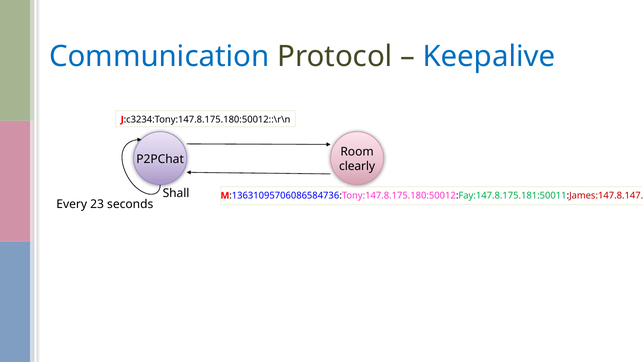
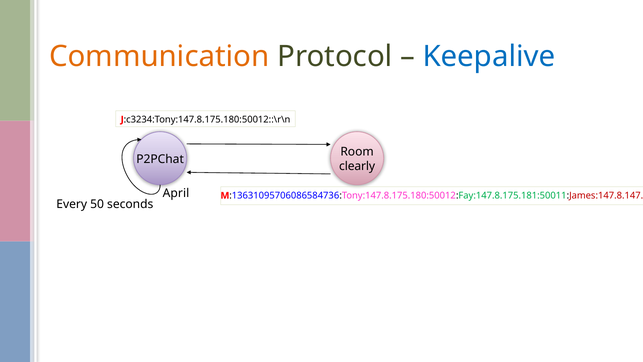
Communication colour: blue -> orange (159, 56)
Shall: Shall -> April (176, 193)
23: 23 -> 50 (97, 204)
